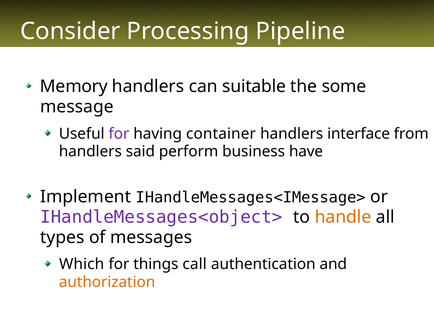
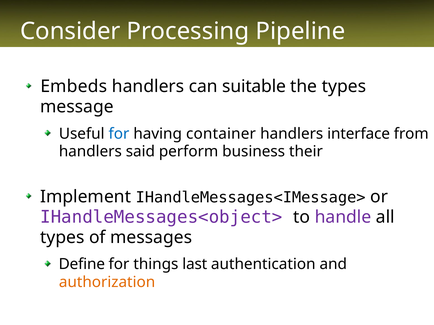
Memory: Memory -> Embeds (74, 87)
the some: some -> types (344, 87)
for colour: purple -> blue (119, 134)
have: have -> their (306, 152)
handle colour: orange -> purple (343, 217)
Which: Which -> Define (82, 265)
call: call -> last (195, 265)
